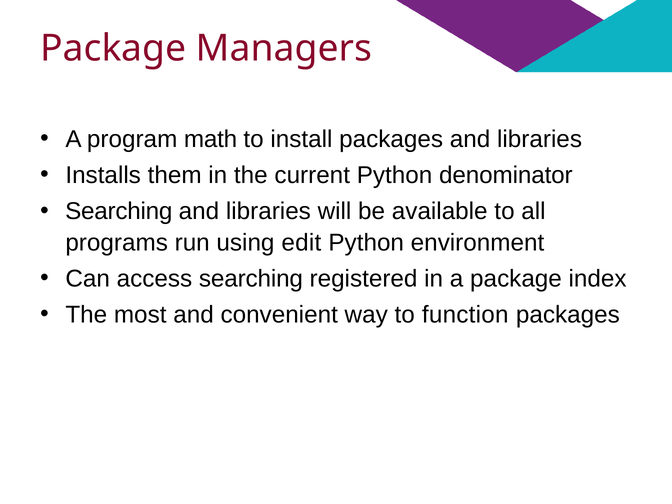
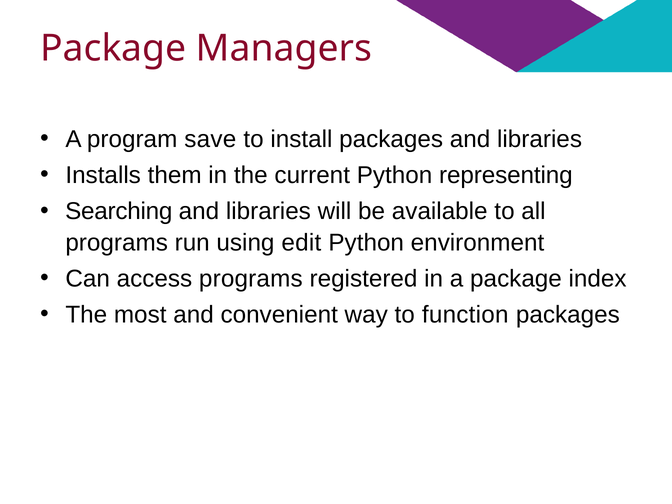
math: math -> save (210, 139)
denominator: denominator -> representing (506, 175)
access searching: searching -> programs (251, 279)
